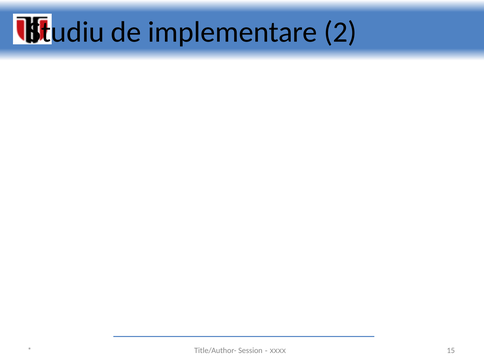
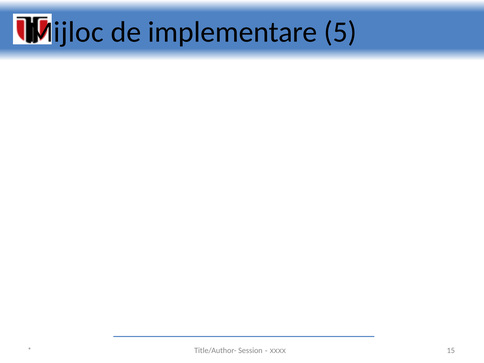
Studiu: Studiu -> Mijloc (66, 32)
2: 2 -> 5 (340, 32)
